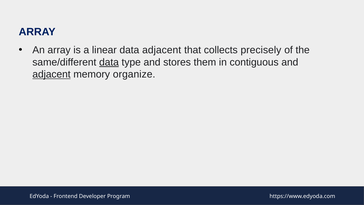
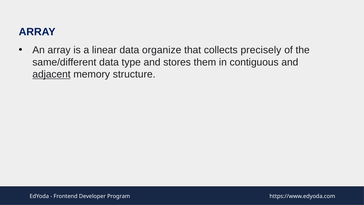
data adjacent: adjacent -> organize (162, 50)
data underline: present -> none (109, 62)
organize: organize -> structure (134, 74)
